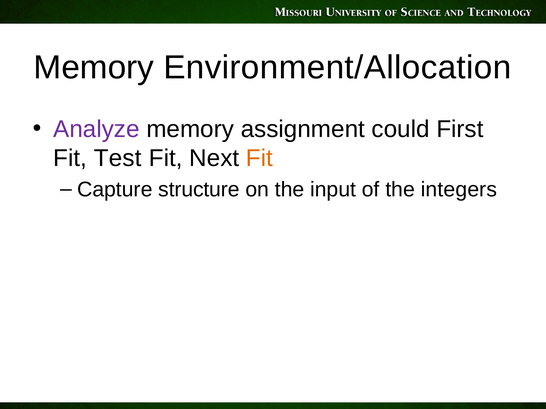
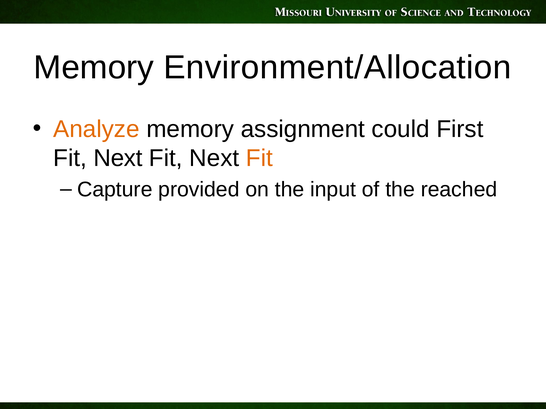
Analyze colour: purple -> orange (96, 129)
Test: Test -> Next (118, 159)
structure: structure -> provided (199, 190)
integers: integers -> reached (459, 190)
